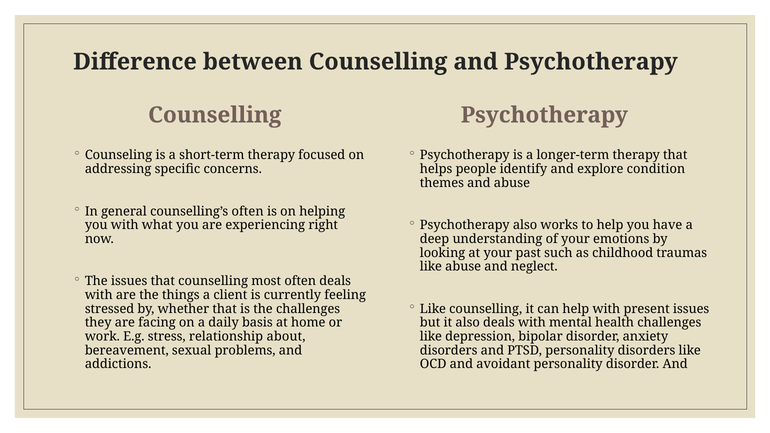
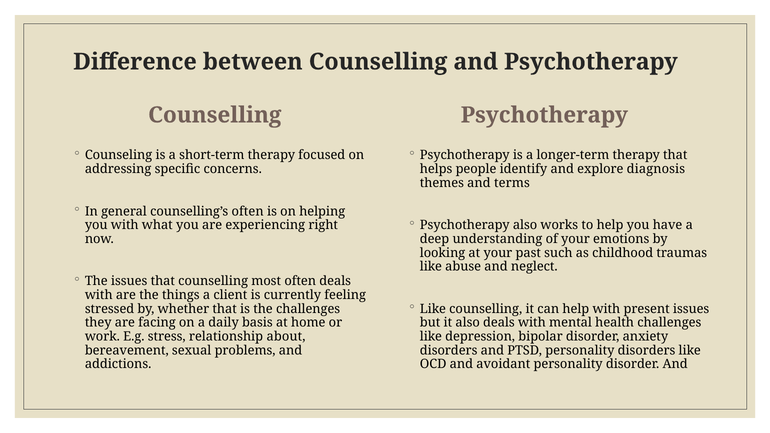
condition: condition -> diagnosis (656, 169)
and abuse: abuse -> terms (512, 183)
